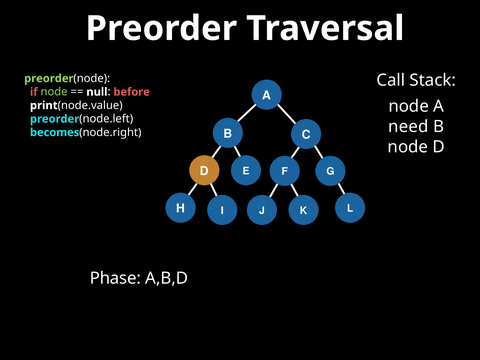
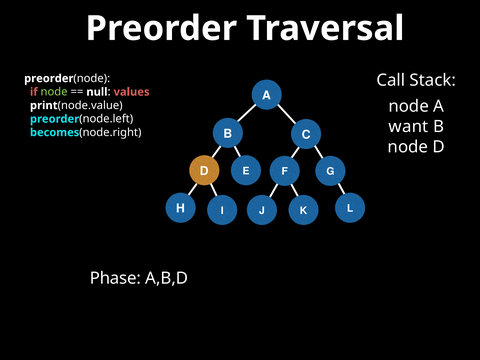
preorder colour: light green -> white (49, 78)
before: before -> values (132, 92)
need: need -> want (408, 127)
